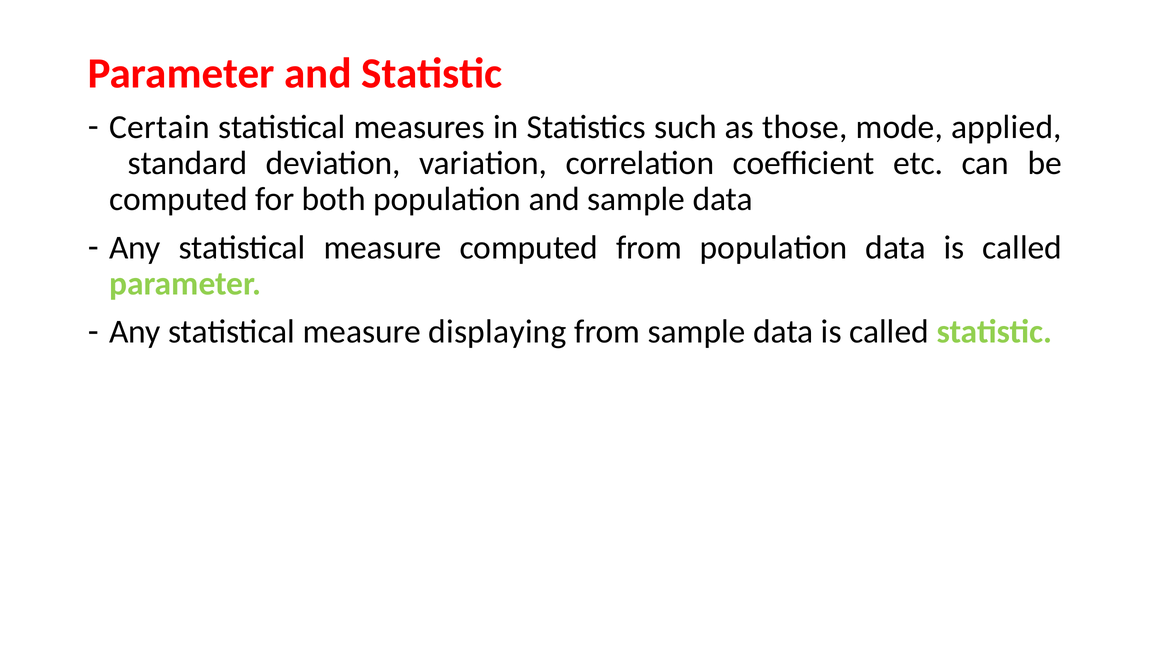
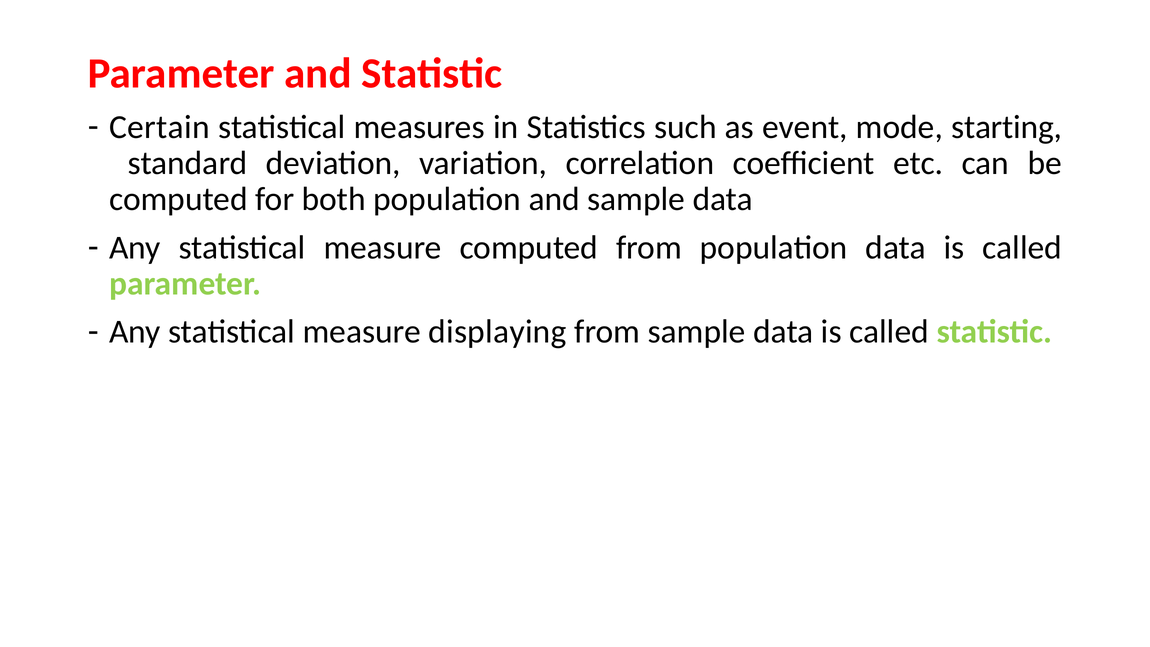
those: those -> event (805, 127)
applied: applied -> starting (1007, 127)
